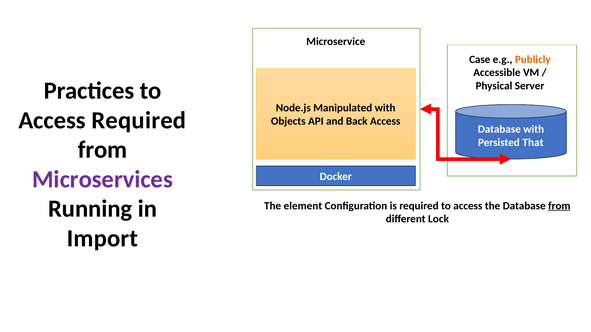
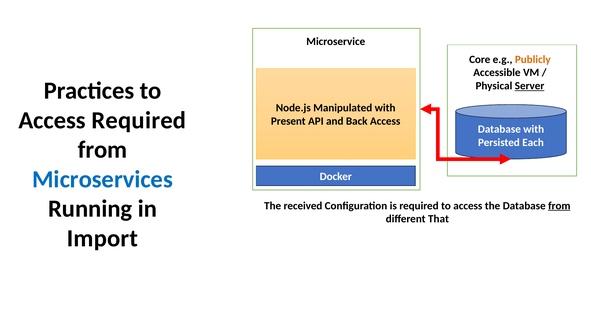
Case: Case -> Core (480, 59)
Server underline: none -> present (530, 86)
Objects: Objects -> Present (288, 121)
That: That -> Each (533, 143)
Microservices colour: purple -> blue (102, 180)
element: element -> received (303, 206)
Lock: Lock -> That (438, 219)
